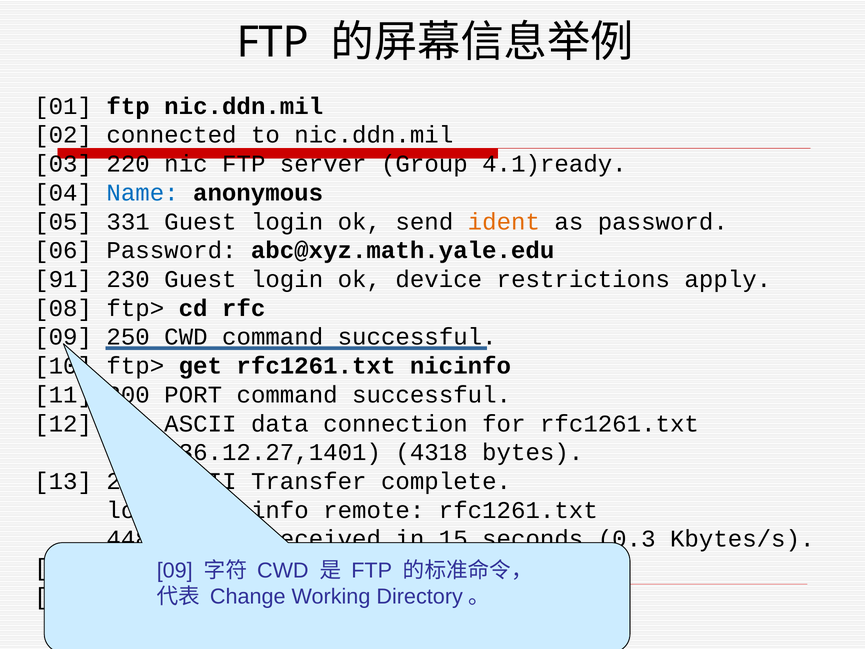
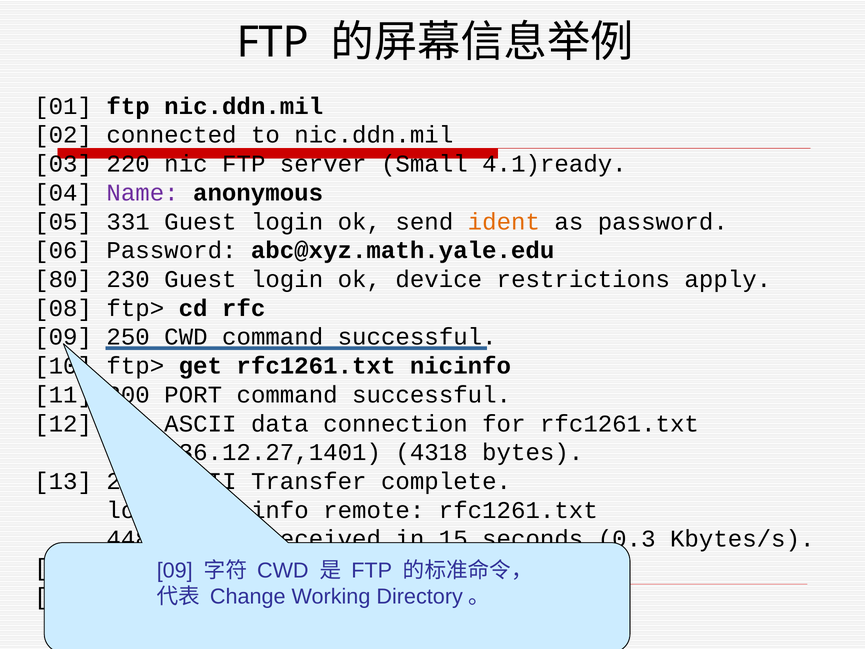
Group: Group -> Small (424, 164)
Name colour: blue -> purple (143, 193)
91: 91 -> 80 (63, 279)
